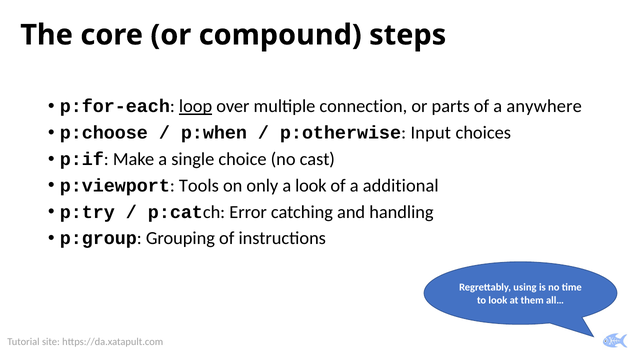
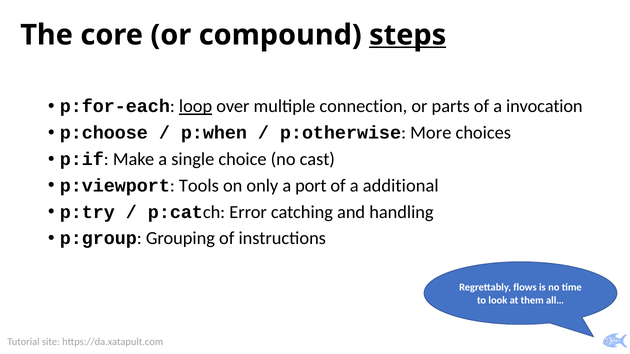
steps underline: none -> present (408, 35)
anywhere: anywhere -> invocation (544, 107)
Input: Input -> More (431, 133)
a look: look -> port (311, 186)
using: using -> flows (525, 288)
